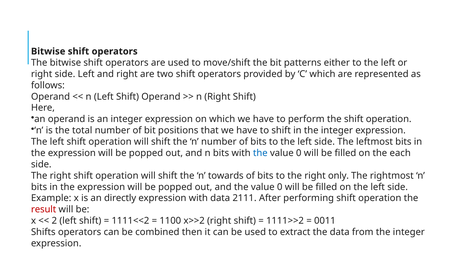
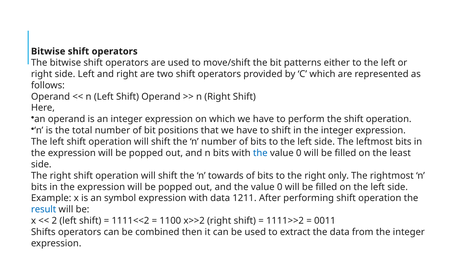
each: each -> least (400, 153)
directly: directly -> symbol (120, 198)
2111: 2111 -> 1211 (245, 198)
result colour: red -> blue (44, 209)
